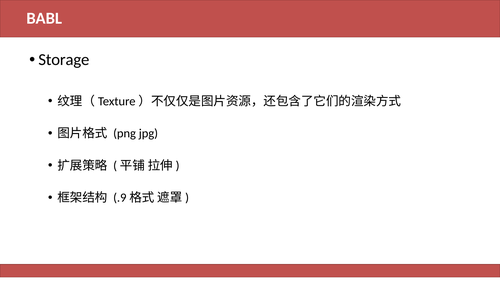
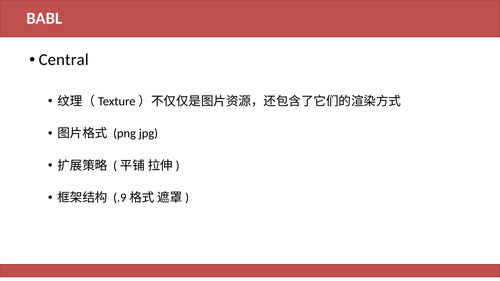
Storage: Storage -> Central (64, 60)
